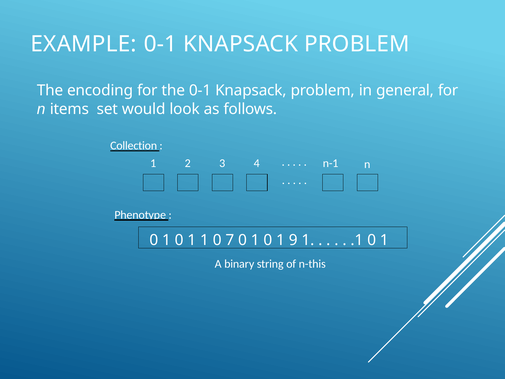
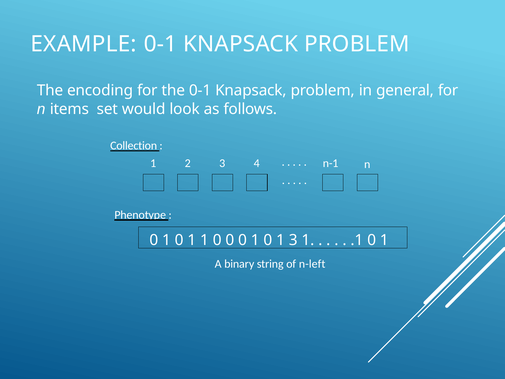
1 0 7: 7 -> 0 (230, 240)
1 9: 9 -> 3 (293, 240)
n-this: n-this -> n-left (312, 264)
